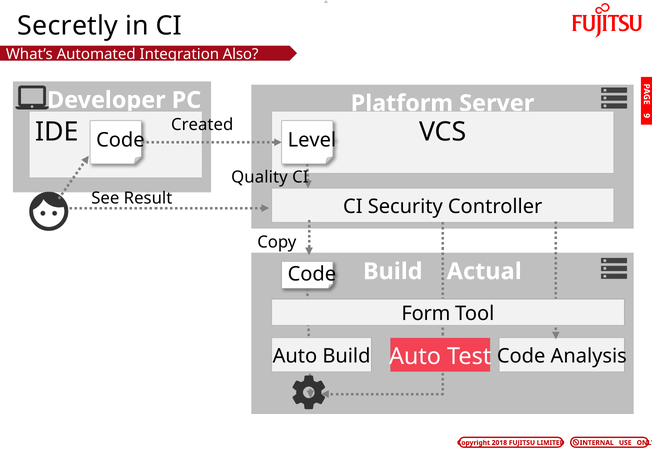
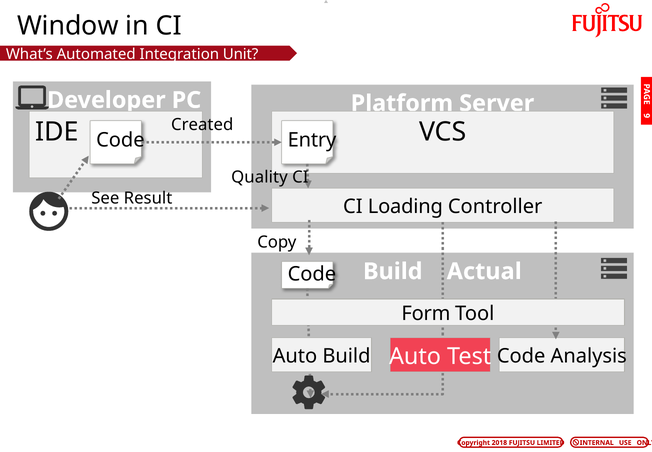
Secretly: Secretly -> Window (68, 26)
Also: Also -> Unit (241, 54)
Level: Level -> Entry (312, 140)
Security: Security -> Loading (405, 206)
